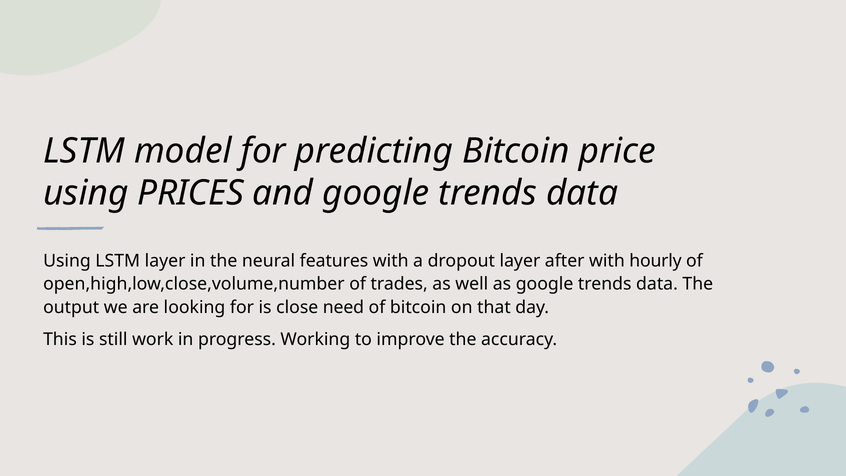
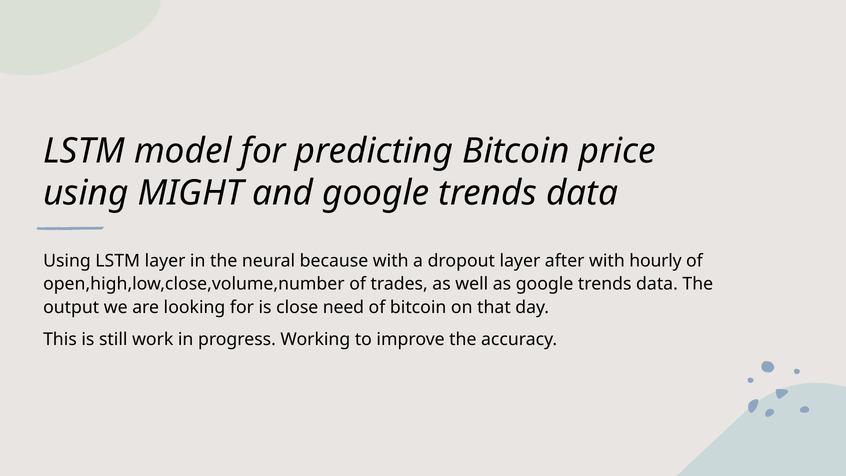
PRICES: PRICES -> MIGHT (191, 193)
features: features -> because (334, 261)
